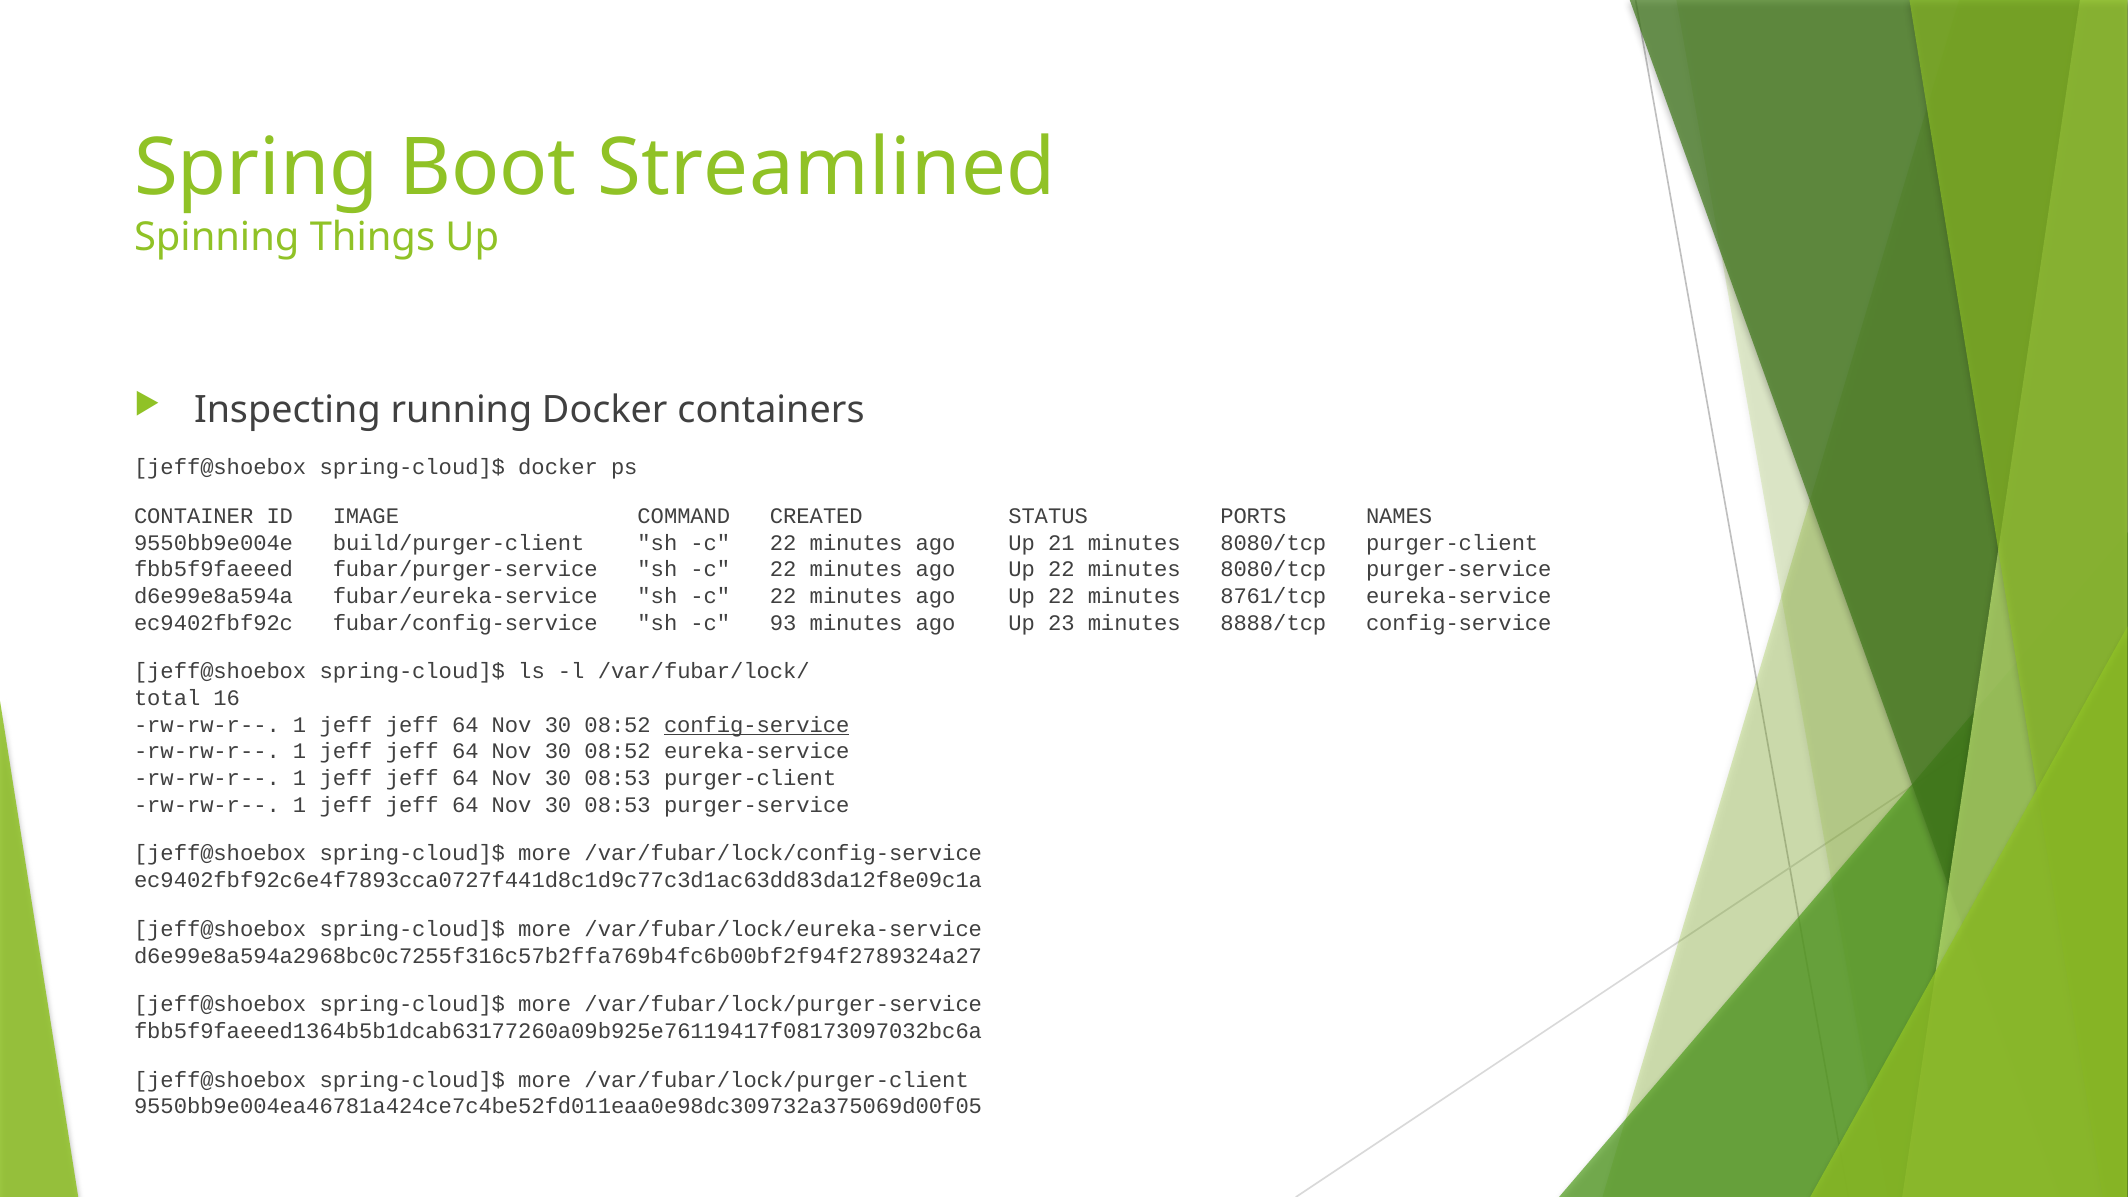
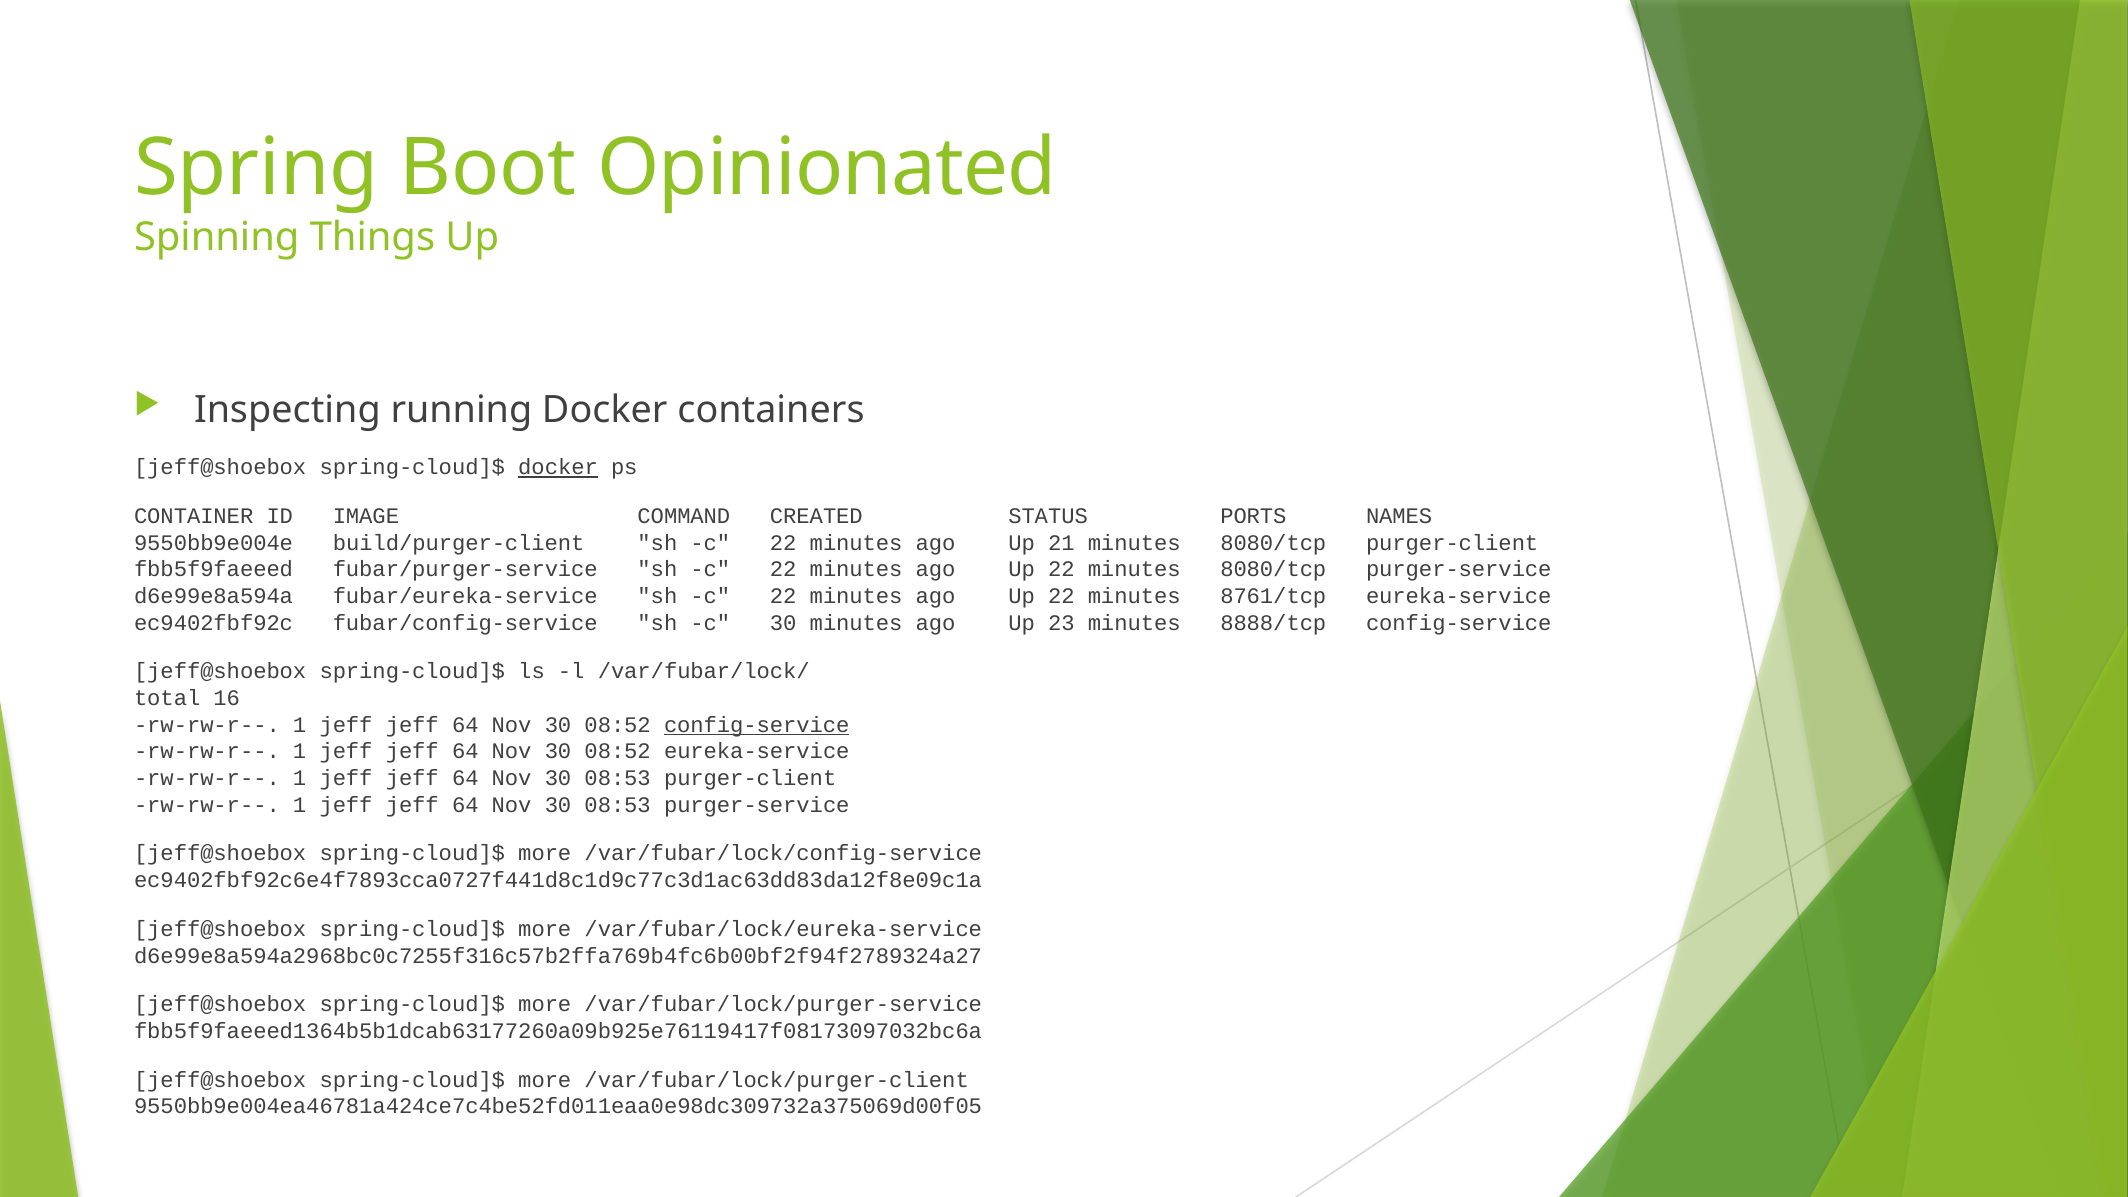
Streamlined: Streamlined -> Opinionated (827, 168)
docker underline: none -> present (558, 467)
c 93: 93 -> 30 (783, 623)
